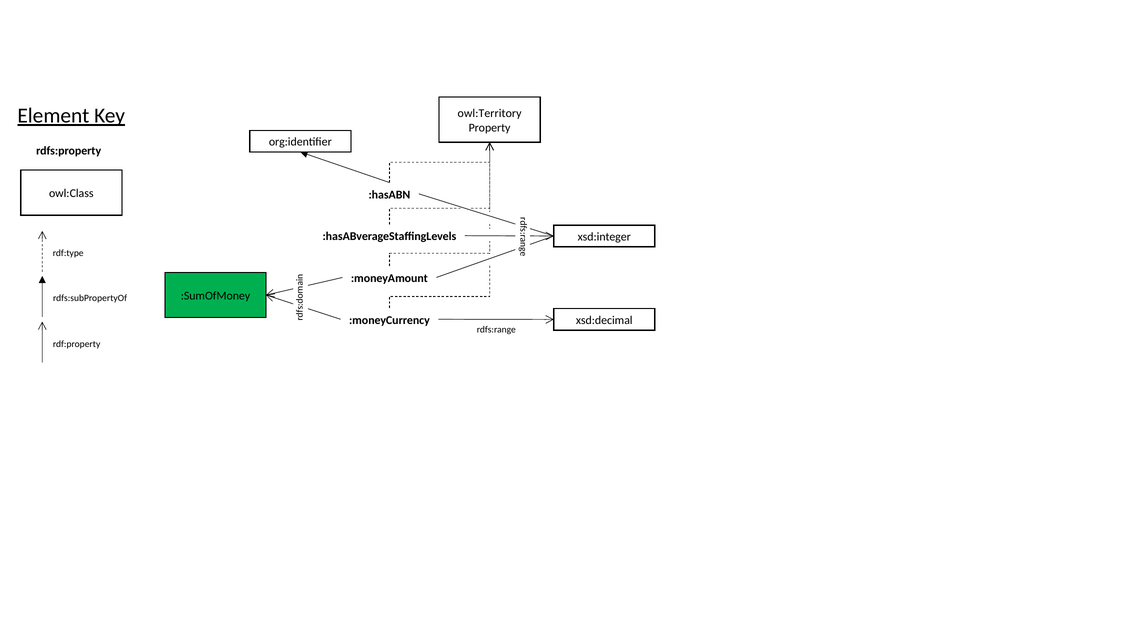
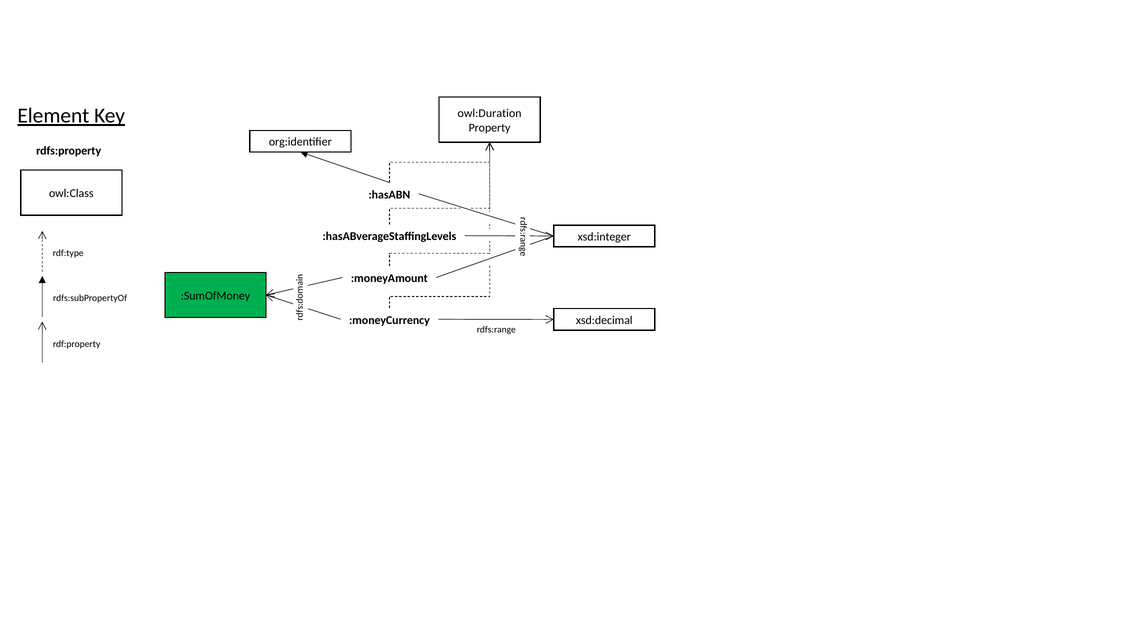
owl:Territory: owl:Territory -> owl:Duration (490, 113)
